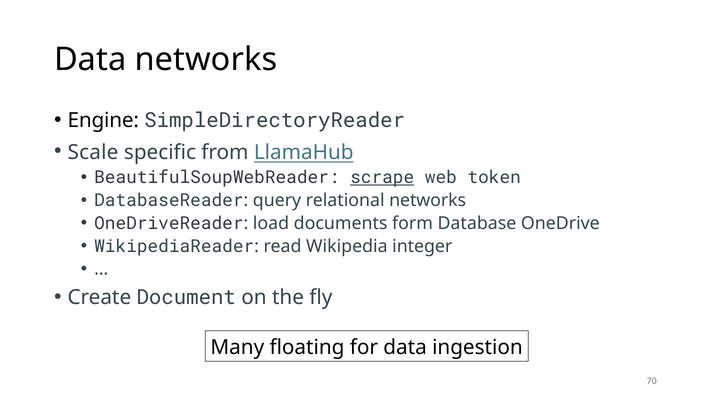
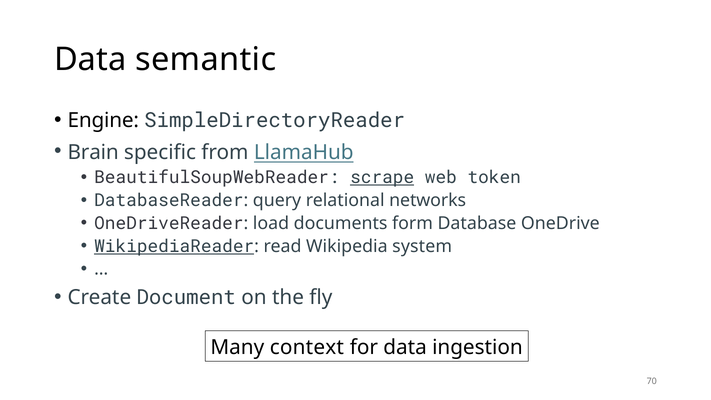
Data networks: networks -> semantic (206, 60)
Scale: Scale -> Brain (93, 152)
WikipediaReader underline: none -> present (174, 246)
integer: integer -> system (422, 246)
floating: floating -> context (307, 347)
